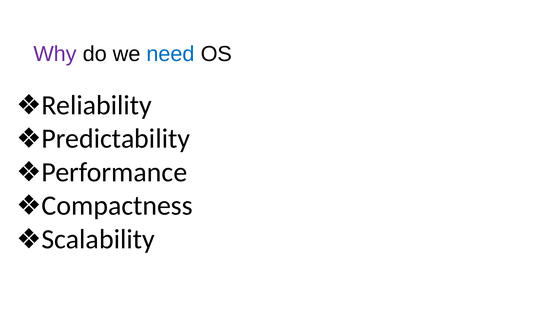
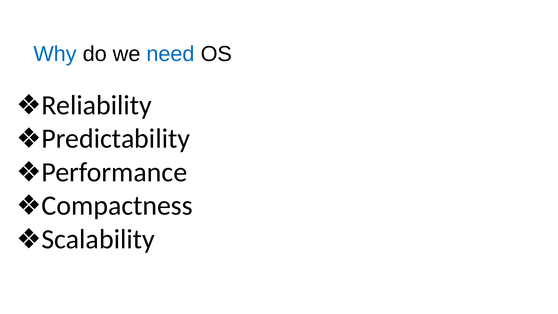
Why colour: purple -> blue (55, 54)
